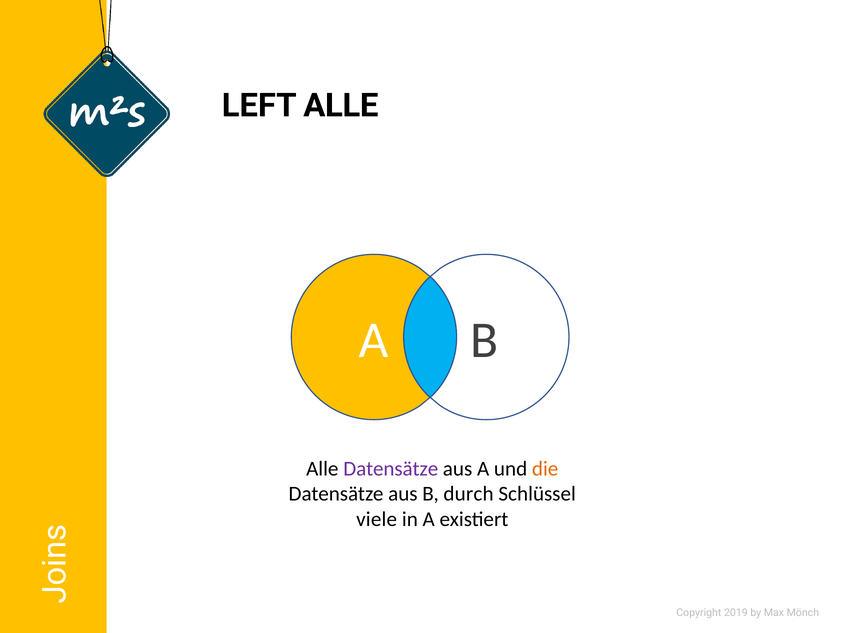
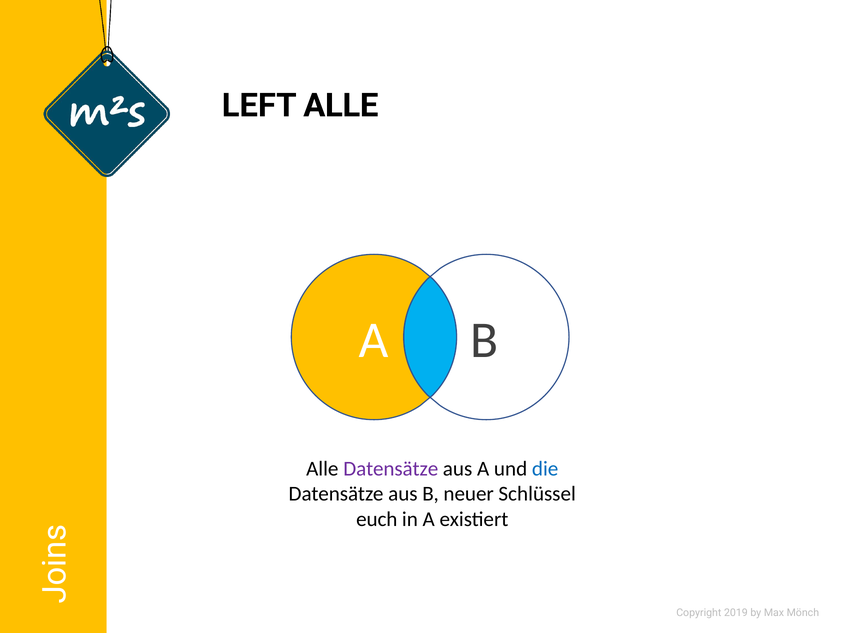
die colour: orange -> blue (545, 469)
durch: durch -> neuer (469, 494)
viele: viele -> euch (377, 519)
